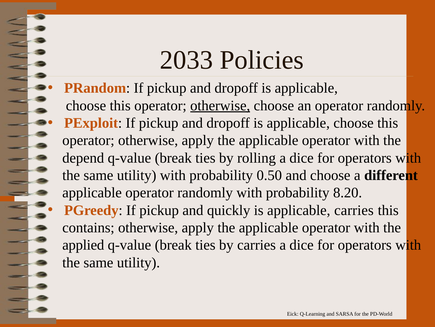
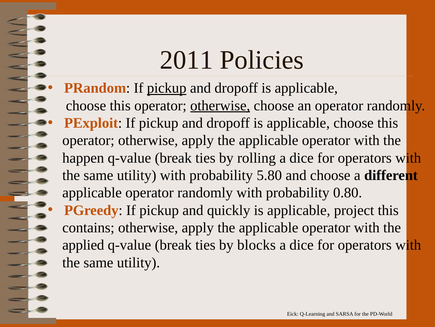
2033: 2033 -> 2011 (187, 60)
pickup underline: none -> present (167, 88)
depend: depend -> happen (83, 158)
0.50: 0.50 -> 5.80 (269, 175)
8.20: 8.20 -> 0.80 (348, 192)
applicable carries: carries -> project (354, 210)
by carries: carries -> blocks (256, 245)
